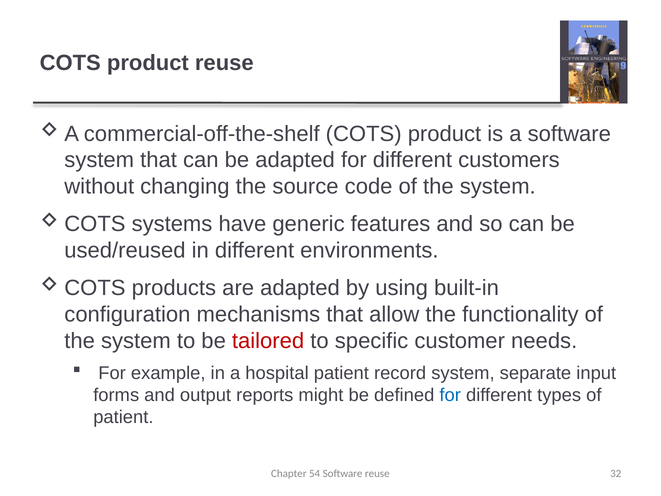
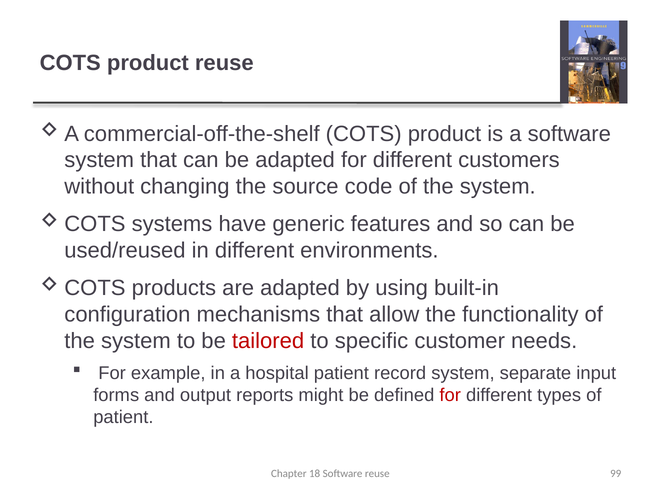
for colour: blue -> red (450, 395)
54: 54 -> 18 (315, 473)
32: 32 -> 99 (616, 473)
